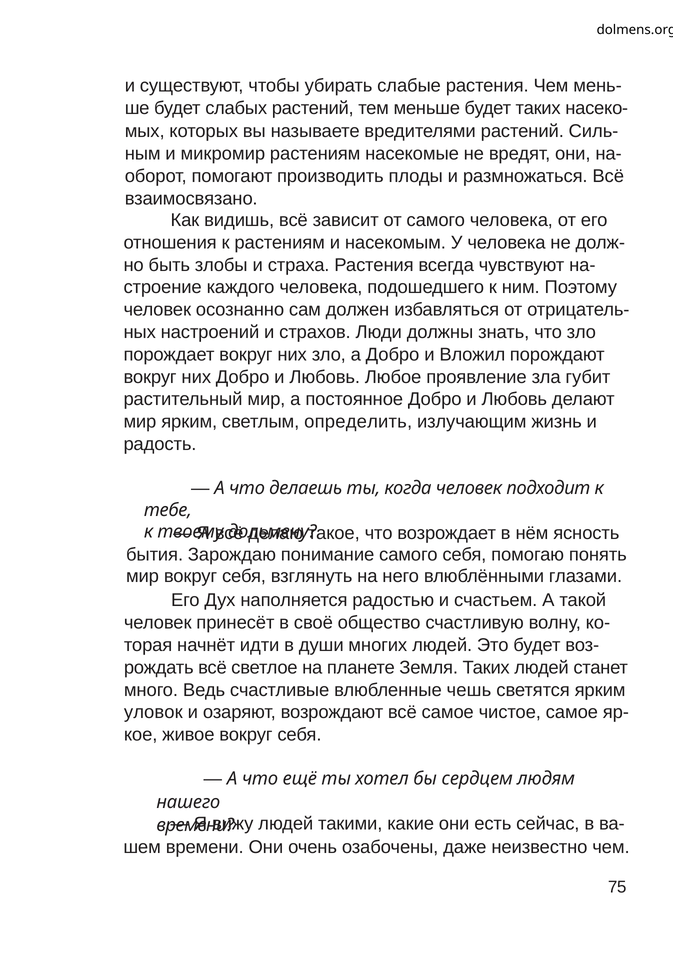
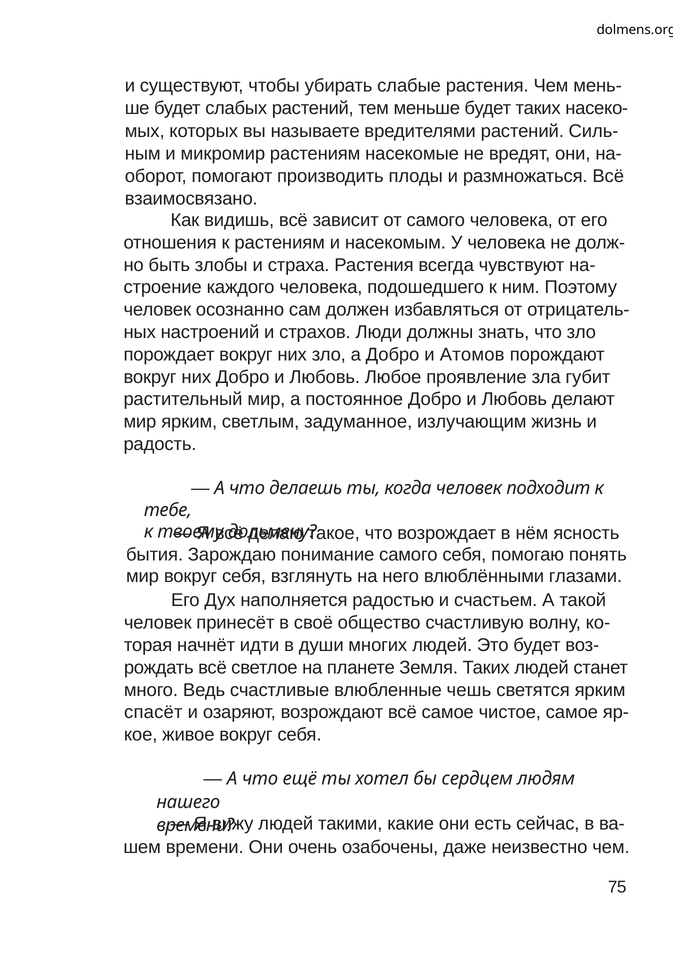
Вложил: Вложил -> Атомов (472, 355)
определить: определить -> задуманное (358, 422)
уловок: уловок -> спасёт (153, 713)
